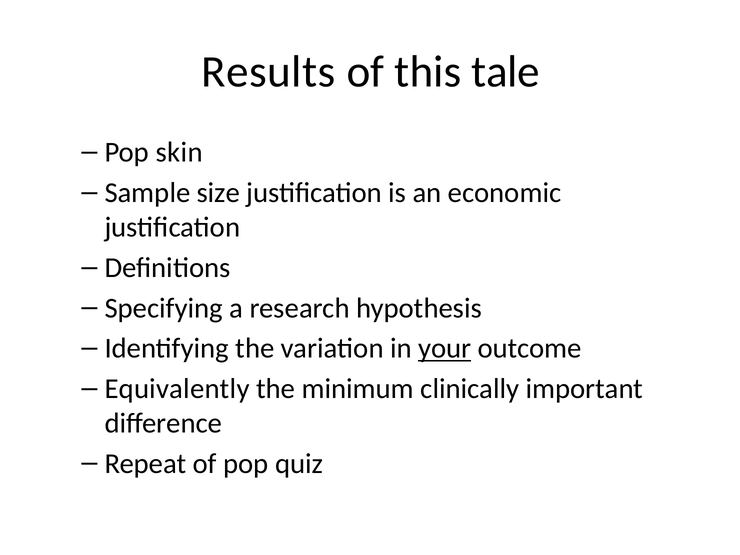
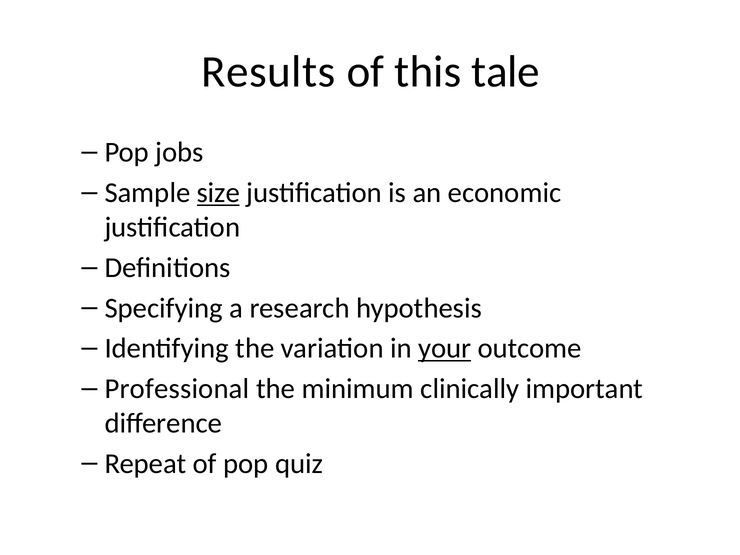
skin: skin -> jobs (180, 152)
size underline: none -> present (218, 193)
Equivalently: Equivalently -> Professional (177, 389)
